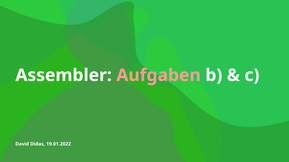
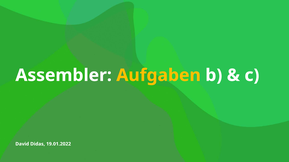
Aufgaben colour: pink -> yellow (159, 76)
